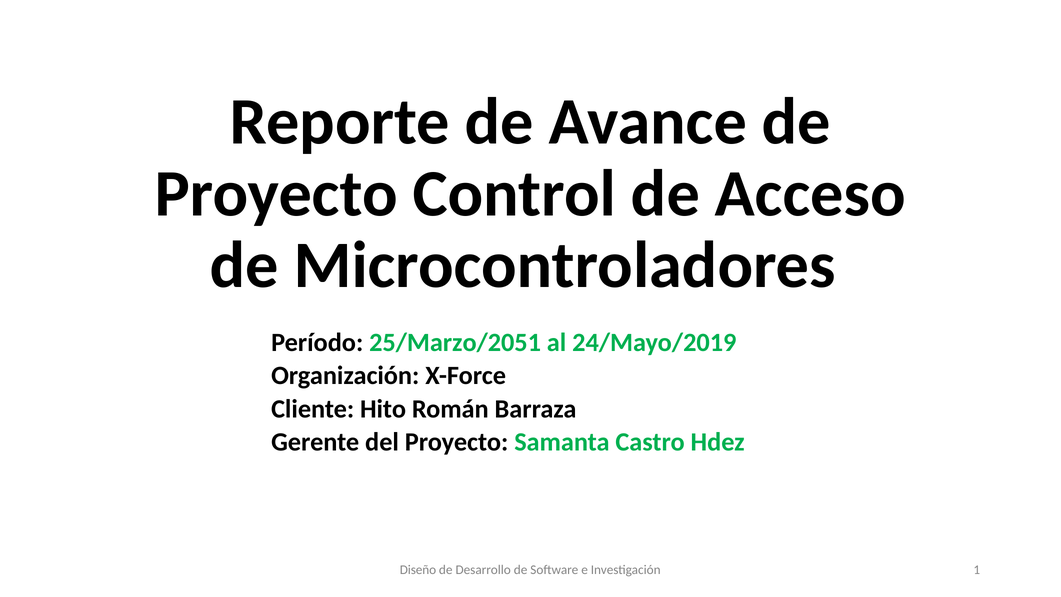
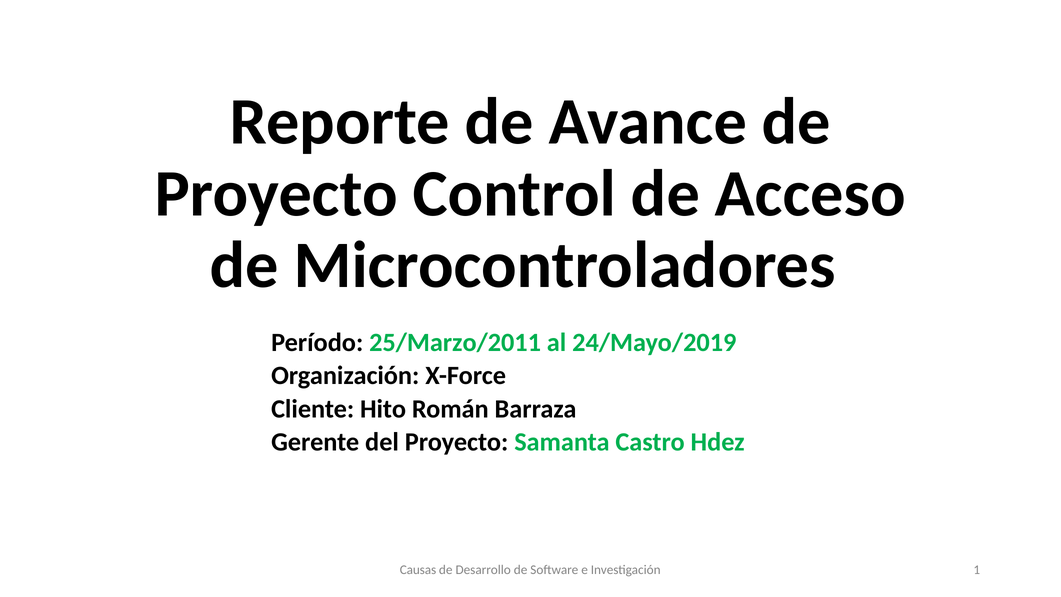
25/Marzo/2051: 25/Marzo/2051 -> 25/Marzo/2011 (455, 342)
Diseño: Diseño -> Causas (418, 570)
